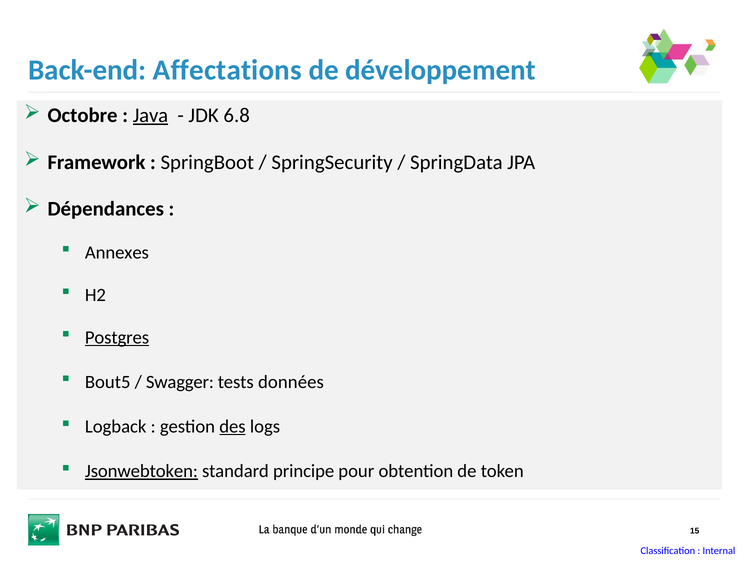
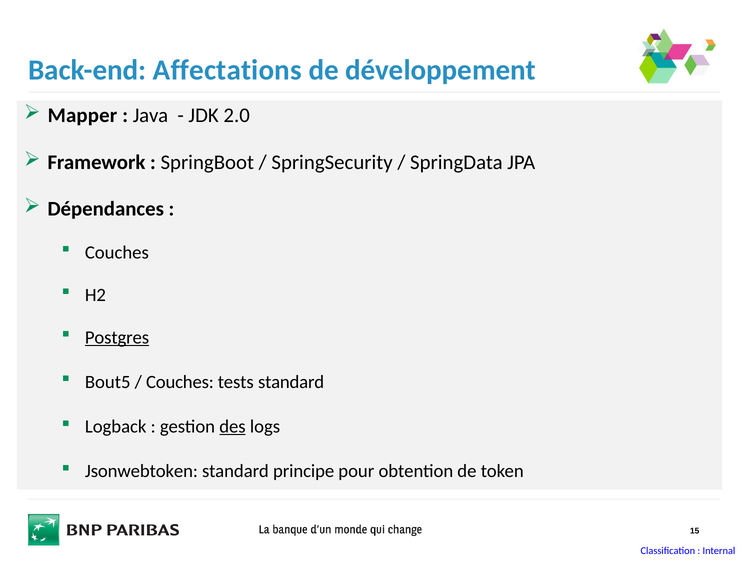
Octobre: Octobre -> Mapper (82, 115)
Java underline: present -> none (150, 115)
6.8: 6.8 -> 2.0 (237, 115)
Annexes: Annexes -> Couches (117, 253)
Swagger: Swagger -> Couches (180, 382)
tests données: données -> standard (291, 382)
Jsonwebtoken underline: present -> none (141, 471)
